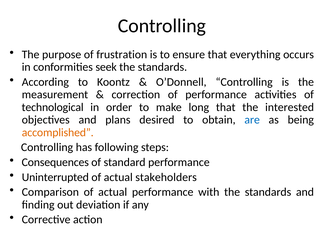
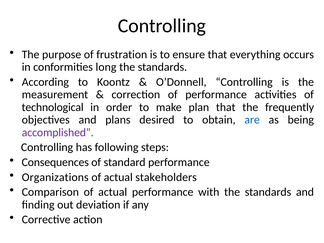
seek: seek -> long (106, 67)
long: long -> plan (199, 107)
interested: interested -> frequently (290, 107)
accomplished colour: orange -> purple (58, 132)
Uninterrupted: Uninterrupted -> Organizations (55, 177)
